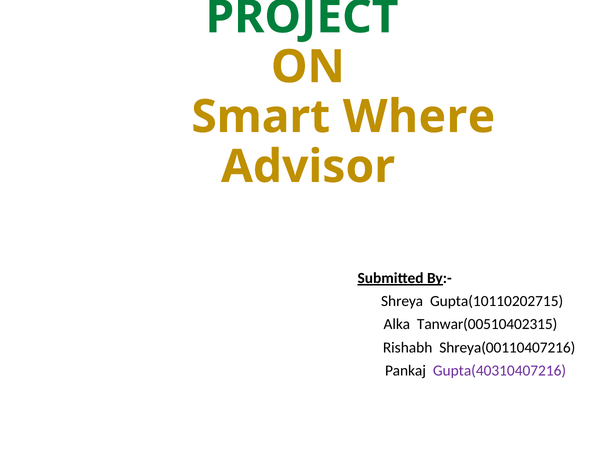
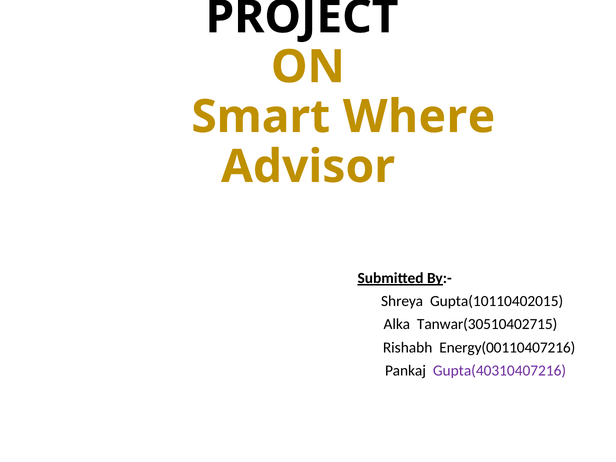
PROJECT colour: green -> black (302, 17)
Gupta(10110202715: Gupta(10110202715 -> Gupta(10110402015 (497, 301)
Tanwar(00510402315: Tanwar(00510402315 -> Tanwar(30510402715 (487, 324)
Shreya(00110407216: Shreya(00110407216 -> Energy(00110407216 (507, 347)
